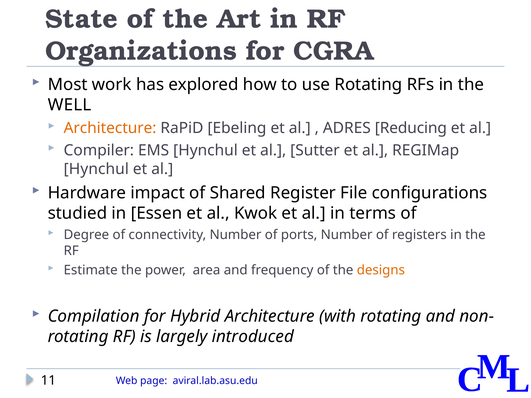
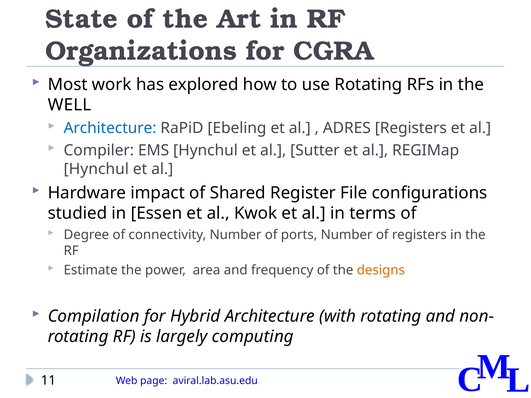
Architecture colour: orange -> blue (110, 128)
ADRES Reducing: Reducing -> Registers (411, 128)
introduced: introduced -> computing (253, 337)
